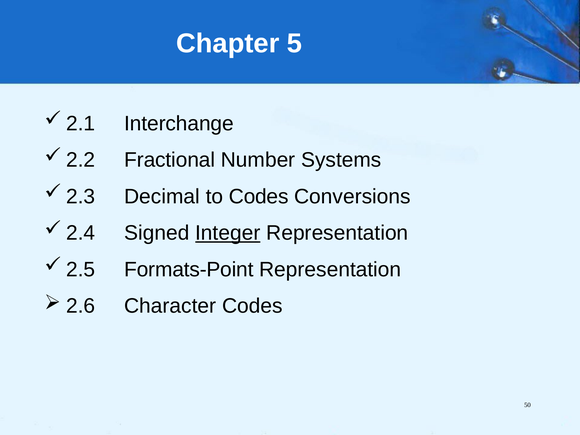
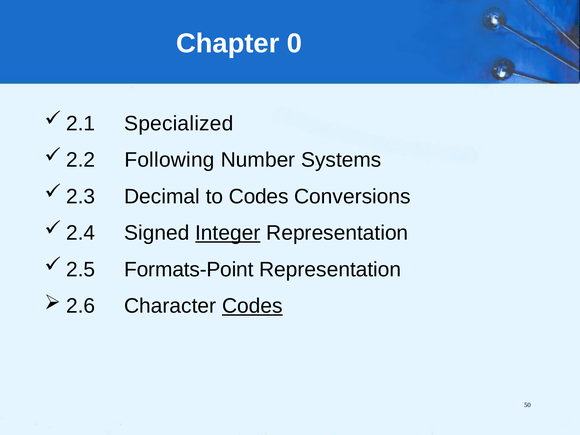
5: 5 -> 0 (295, 43)
Interchange: Interchange -> Specialized (179, 123)
Fractional: Fractional -> Following (169, 160)
Codes underline: none -> present (252, 306)
